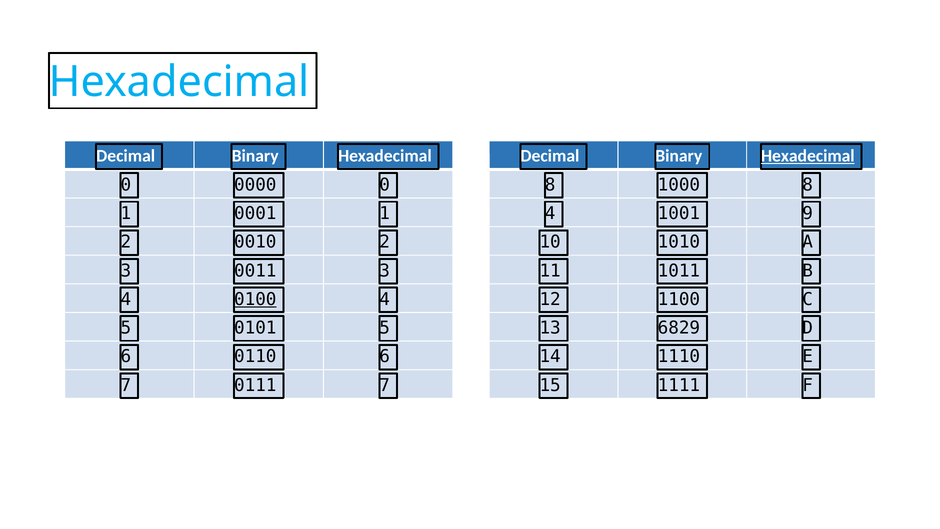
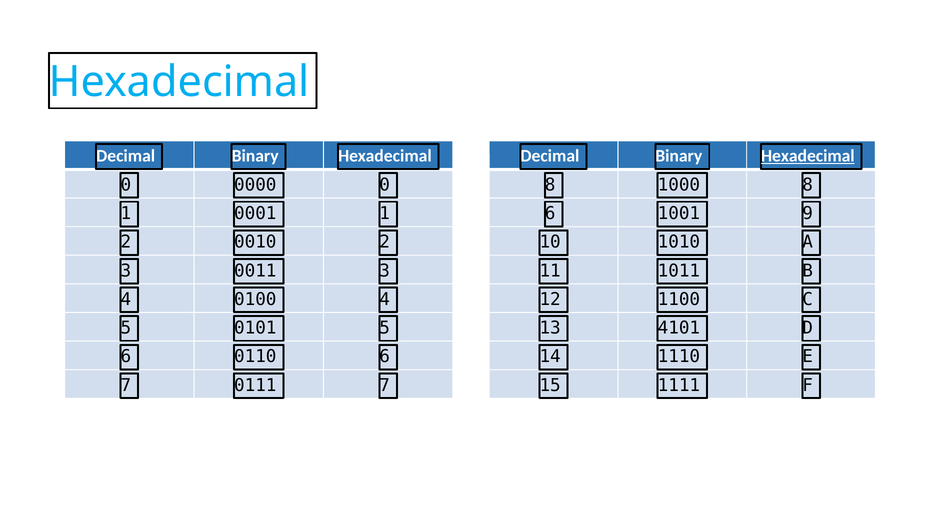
1 4: 4 -> 6 (550, 213)
0100 underline: present -> none (255, 299)
6829: 6829 -> 4101 (679, 328)
